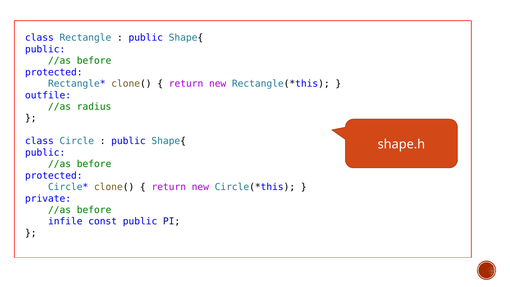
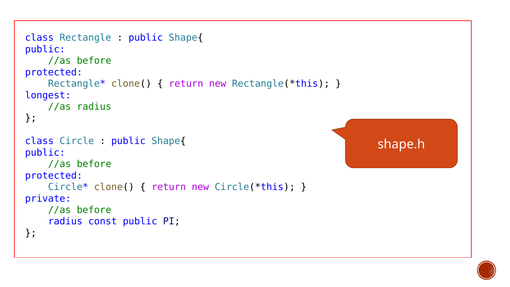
outfile: outfile -> longest (48, 95)
infile: infile -> radius (65, 221)
